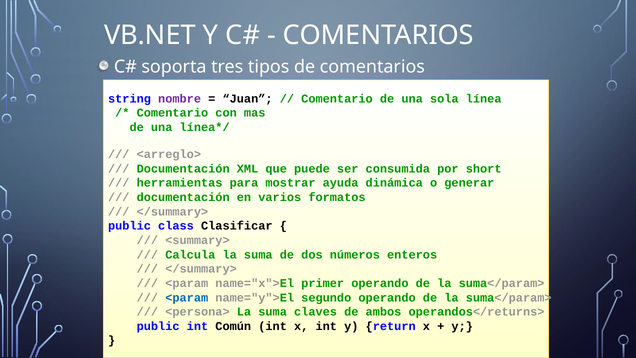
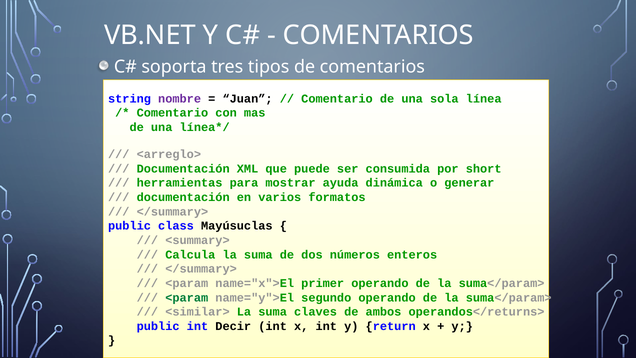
Clasificar: Clasificar -> Mayúsuclas (237, 226)
<param colour: blue -> green (187, 297)
<persona>: <persona> -> <similar> (197, 312)
Común: Común -> Decir (233, 326)
